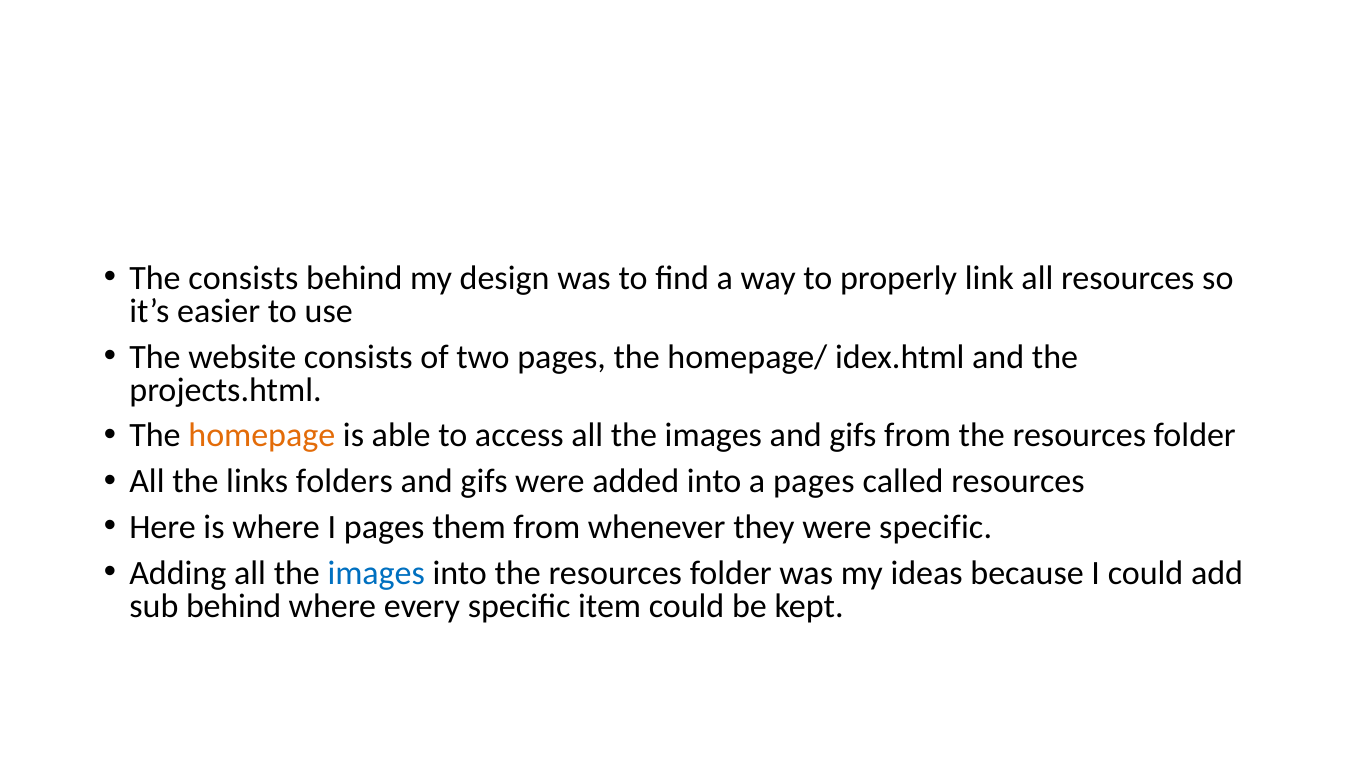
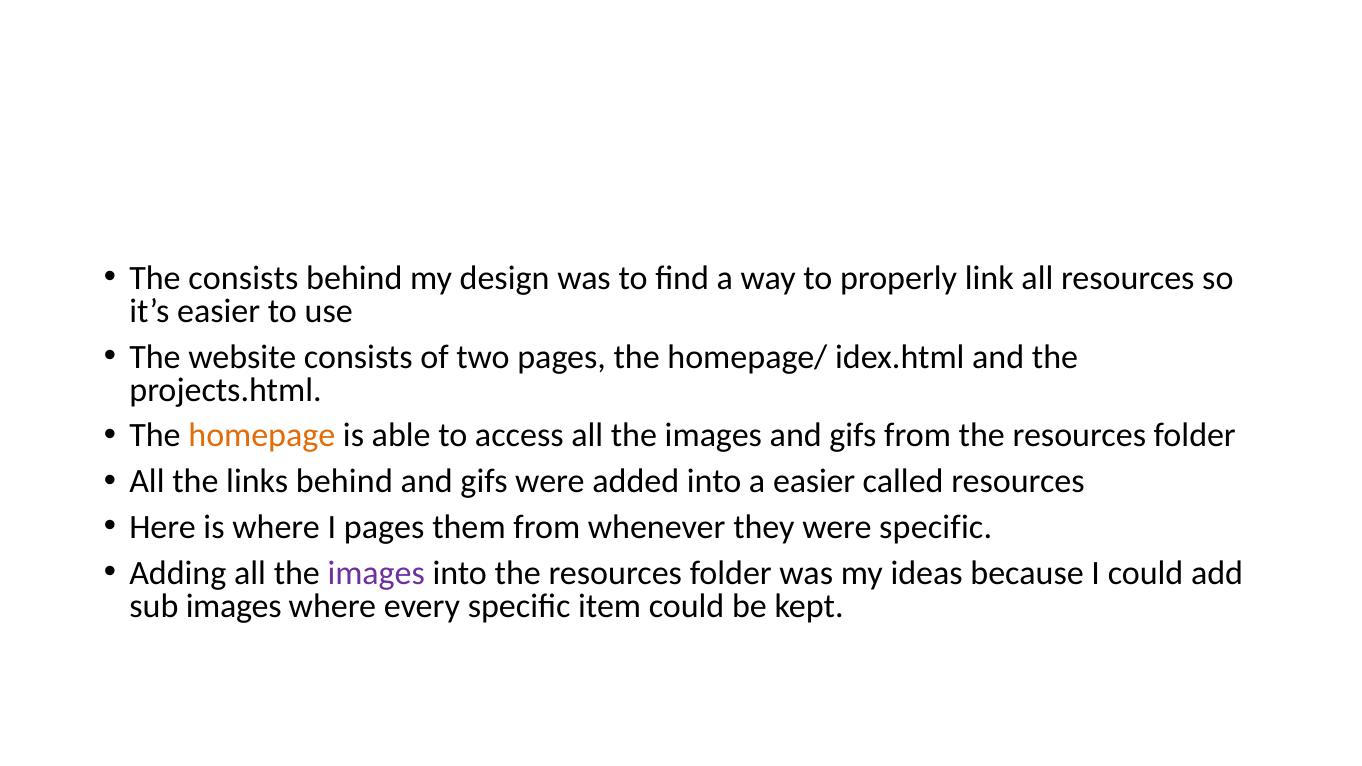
links folders: folders -> behind (344, 482)
a pages: pages -> easier (814, 482)
images colour: blue -> purple (376, 573)
sub behind: behind -> images (234, 606)
